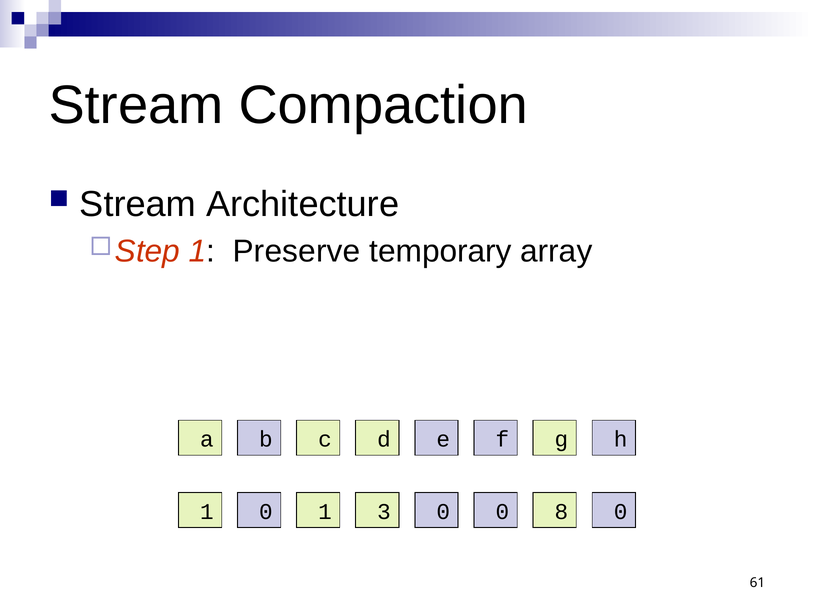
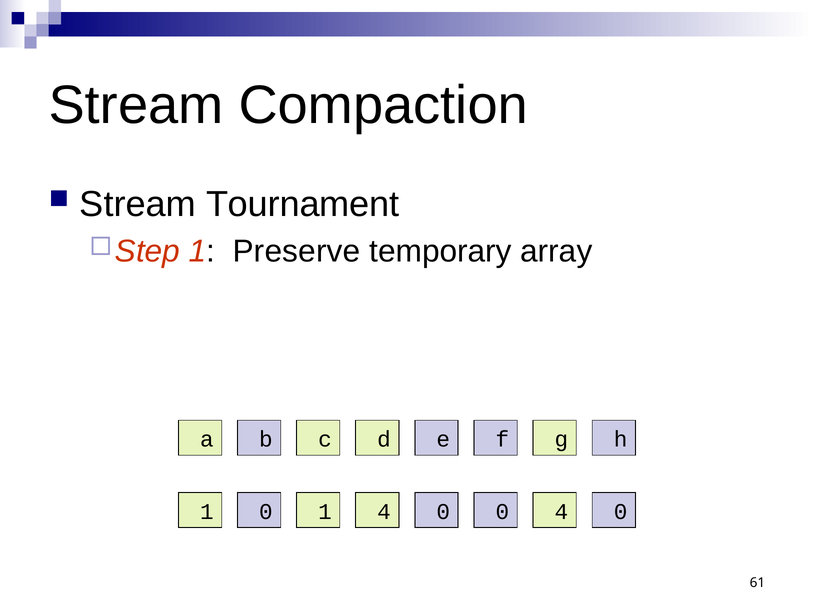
Architecture: Architecture -> Tournament (303, 205)
1 3: 3 -> 4 (384, 512)
0 8: 8 -> 4 (561, 512)
